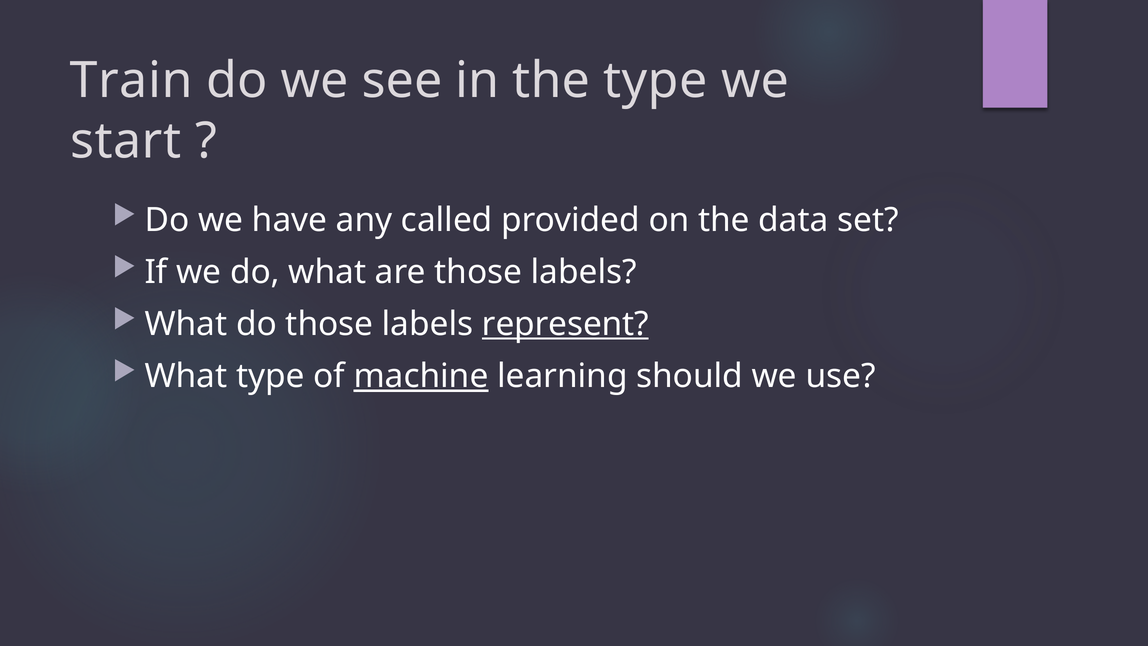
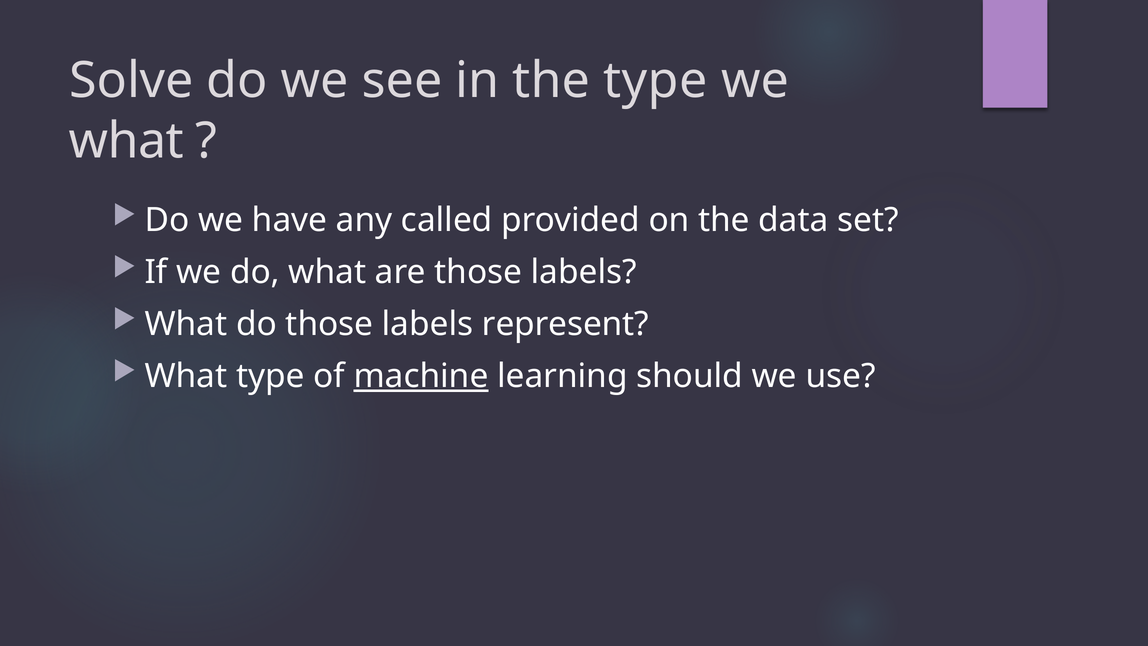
Train: Train -> Solve (132, 81)
start: start -> what (126, 141)
represent underline: present -> none (565, 324)
